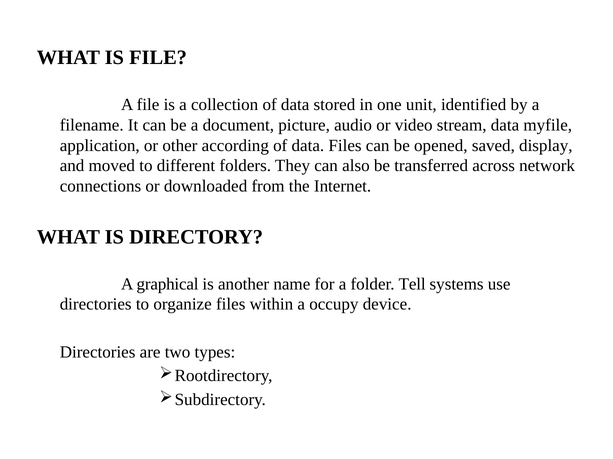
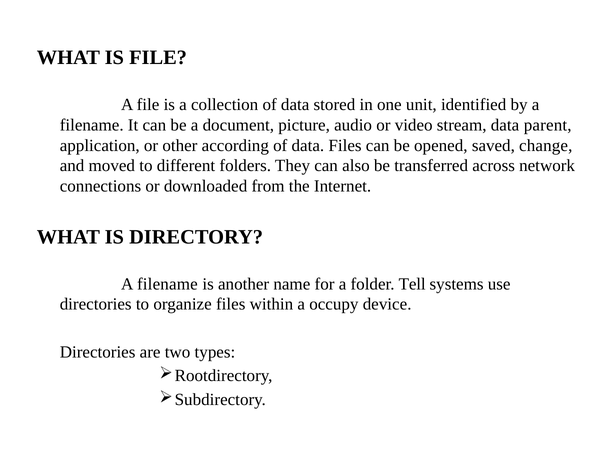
myfile: myfile -> parent (548, 125)
display: display -> change (546, 146)
graphical: graphical -> filename (167, 284)
